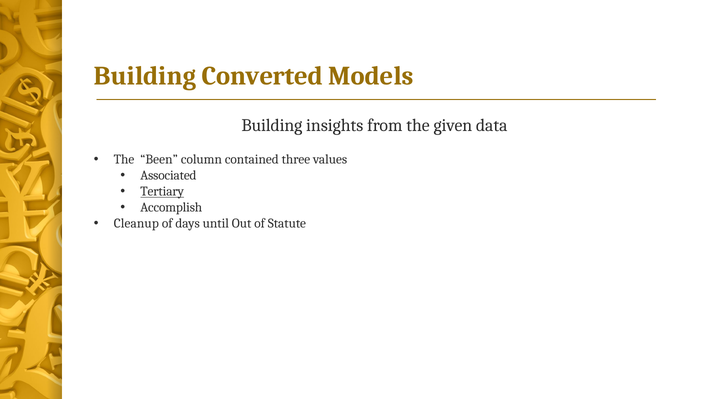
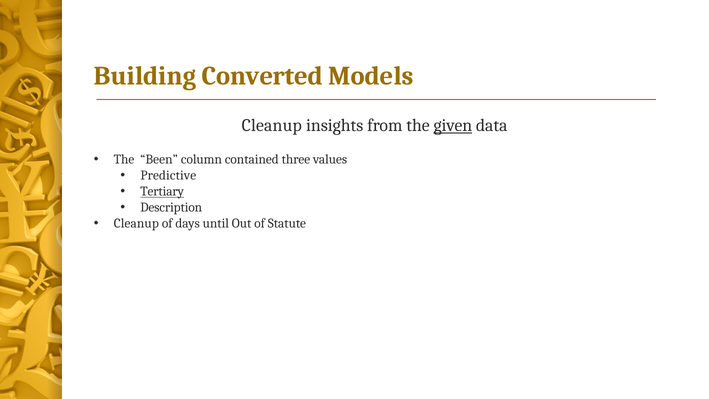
Building: Building -> Cleanup (272, 125)
given underline: none -> present (453, 125)
Associated: Associated -> Predictive (168, 176)
Accomplish: Accomplish -> Description (171, 207)
